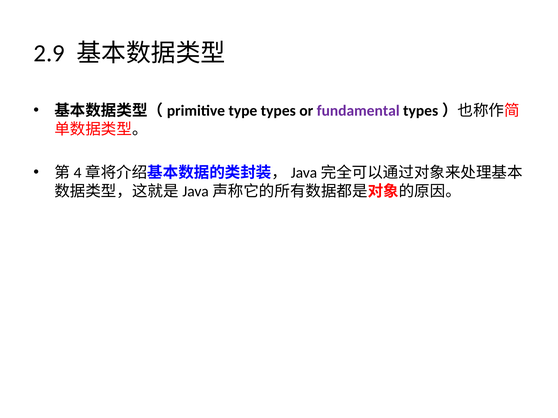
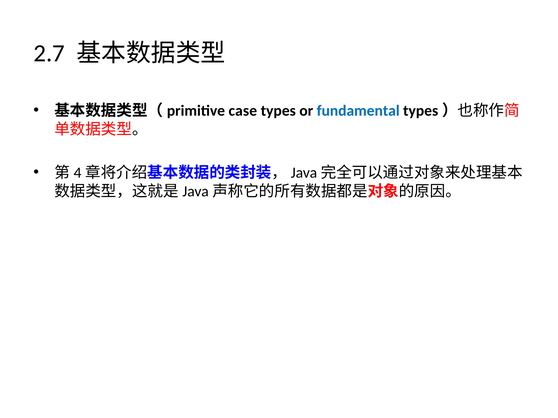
2.9: 2.9 -> 2.7 (49, 53)
type: type -> case (243, 111)
fundamental colour: purple -> blue (358, 111)
